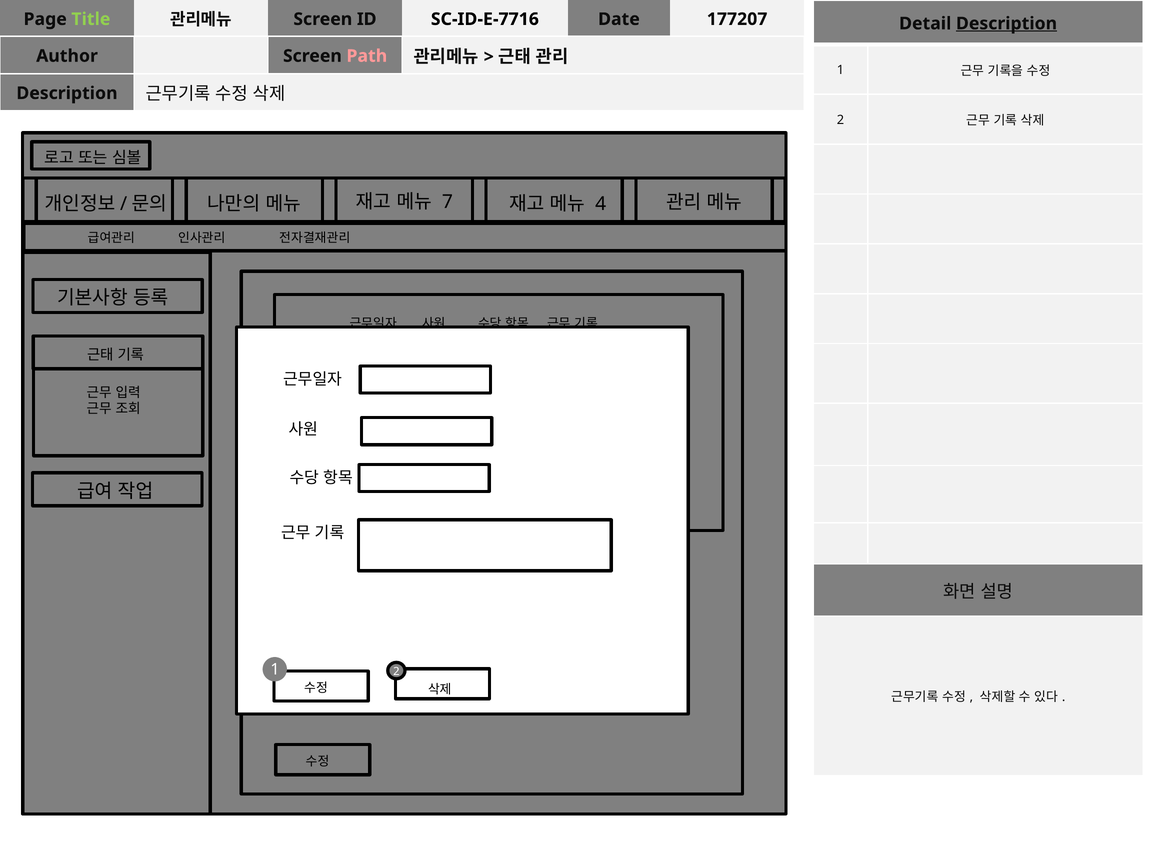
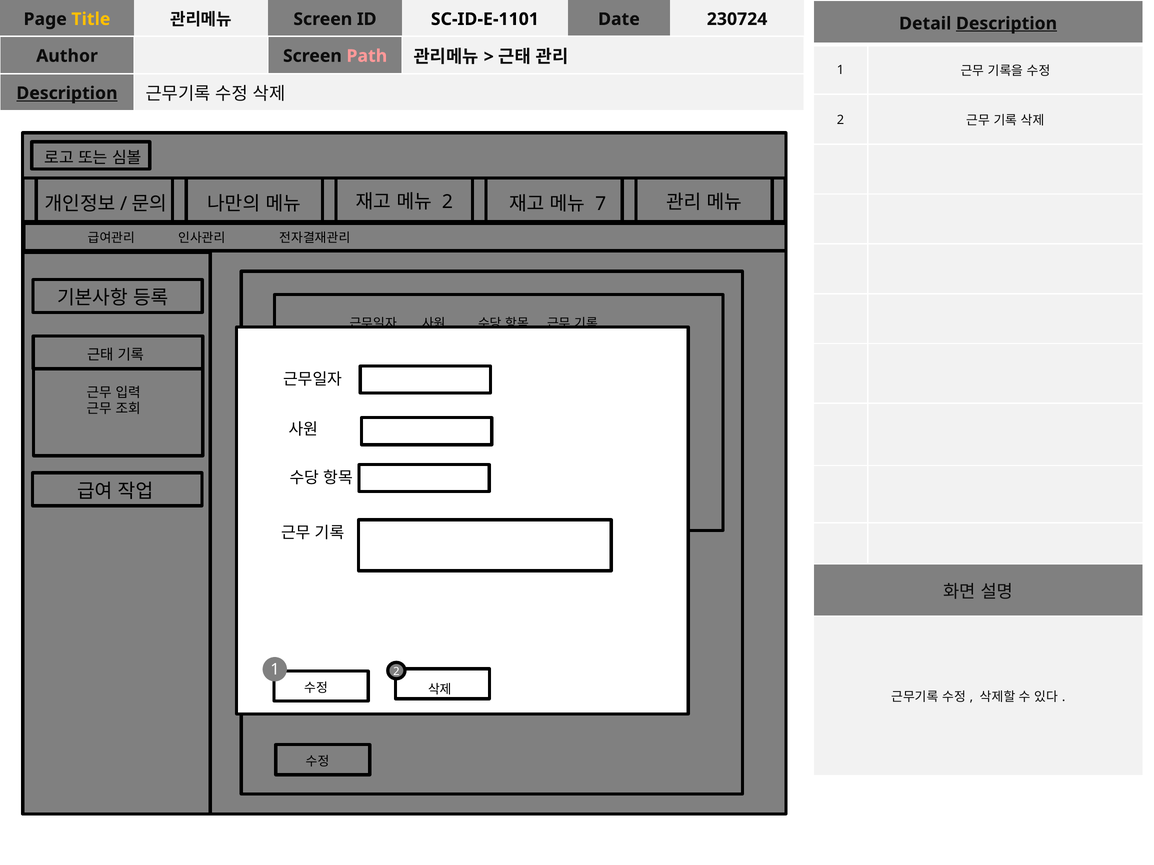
Title colour: light green -> yellow (91, 19)
SC-ID-E-7716: SC-ID-E-7716 -> SC-ID-E-1101 (485, 19)
177207: 177207 -> 230724 (737, 19)
Description underline: none -> present (67, 93)
7: 7 -> 2 (447, 202)
4: 4 -> 7 (601, 204)
